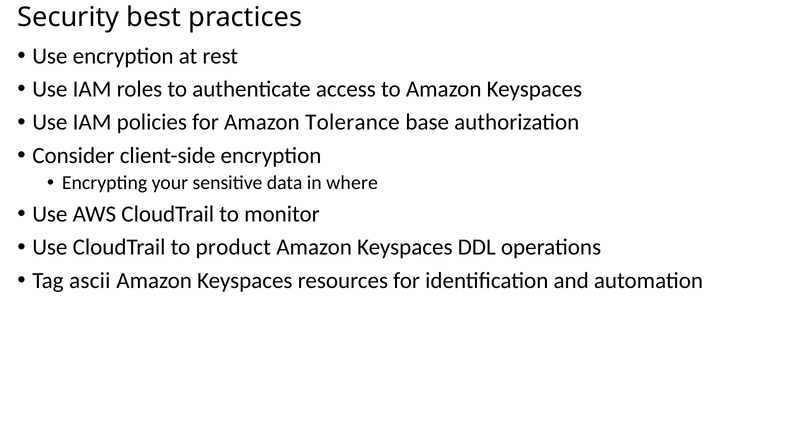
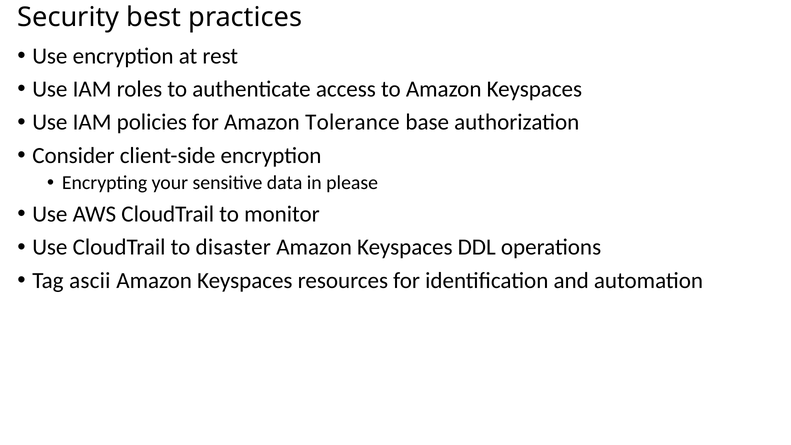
where: where -> please (352, 183)
product: product -> disaster (233, 247)
